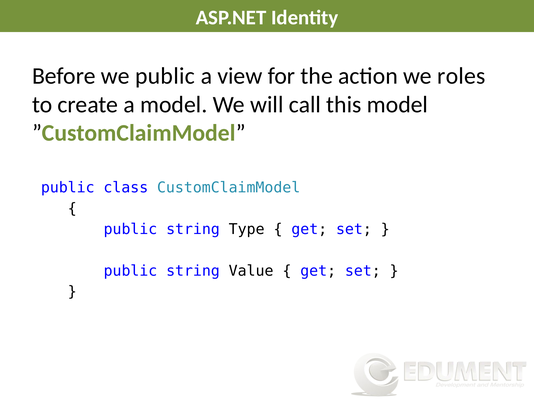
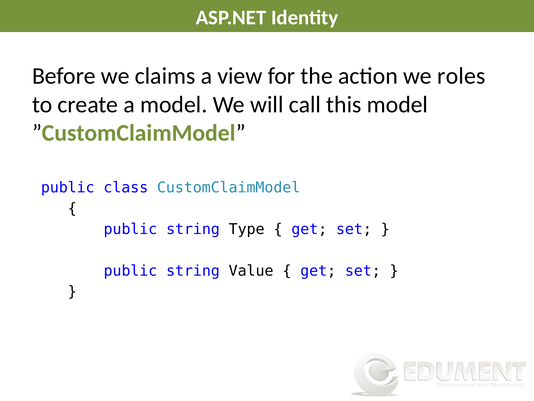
we public: public -> claims (165, 76)
